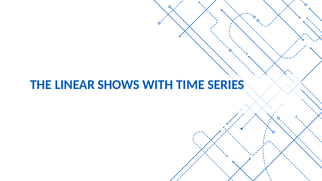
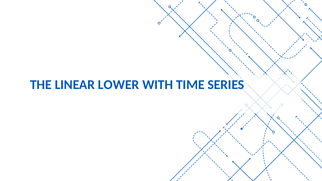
SHOWS: SHOWS -> LOWER (119, 85)
